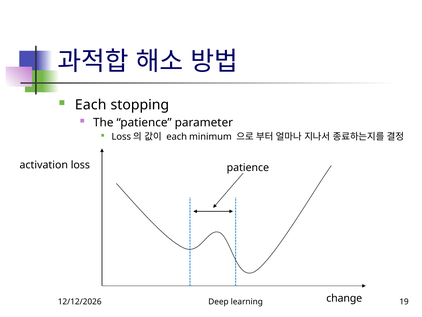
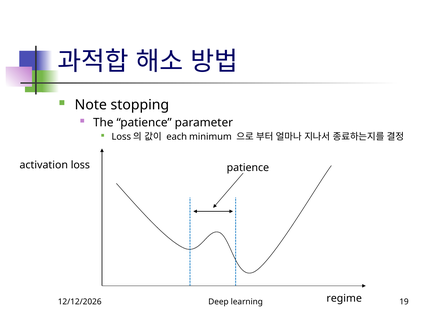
Each: Each -> Note (91, 105)
change: change -> regime (344, 298)
